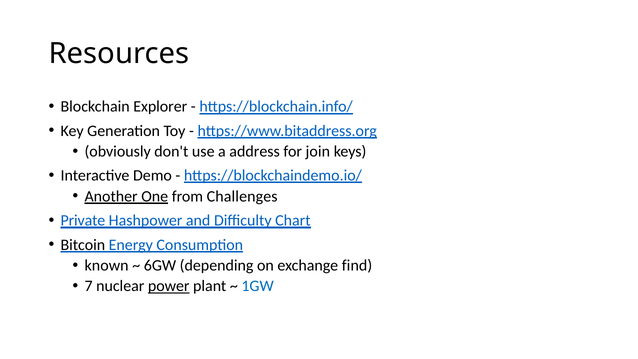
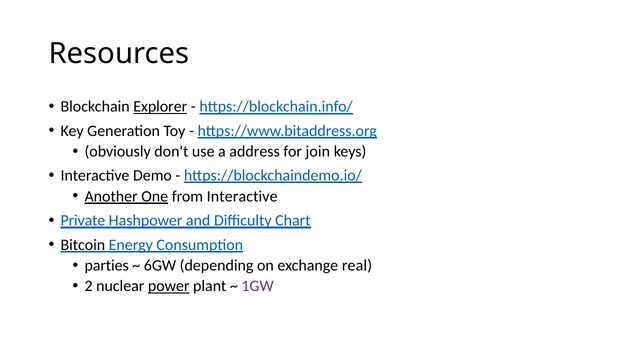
Explorer underline: none -> present (160, 107)
from Challenges: Challenges -> Interactive (242, 196)
known: known -> parties (107, 265)
find: find -> real (357, 265)
7: 7 -> 2 (89, 286)
1GW colour: blue -> purple (258, 286)
